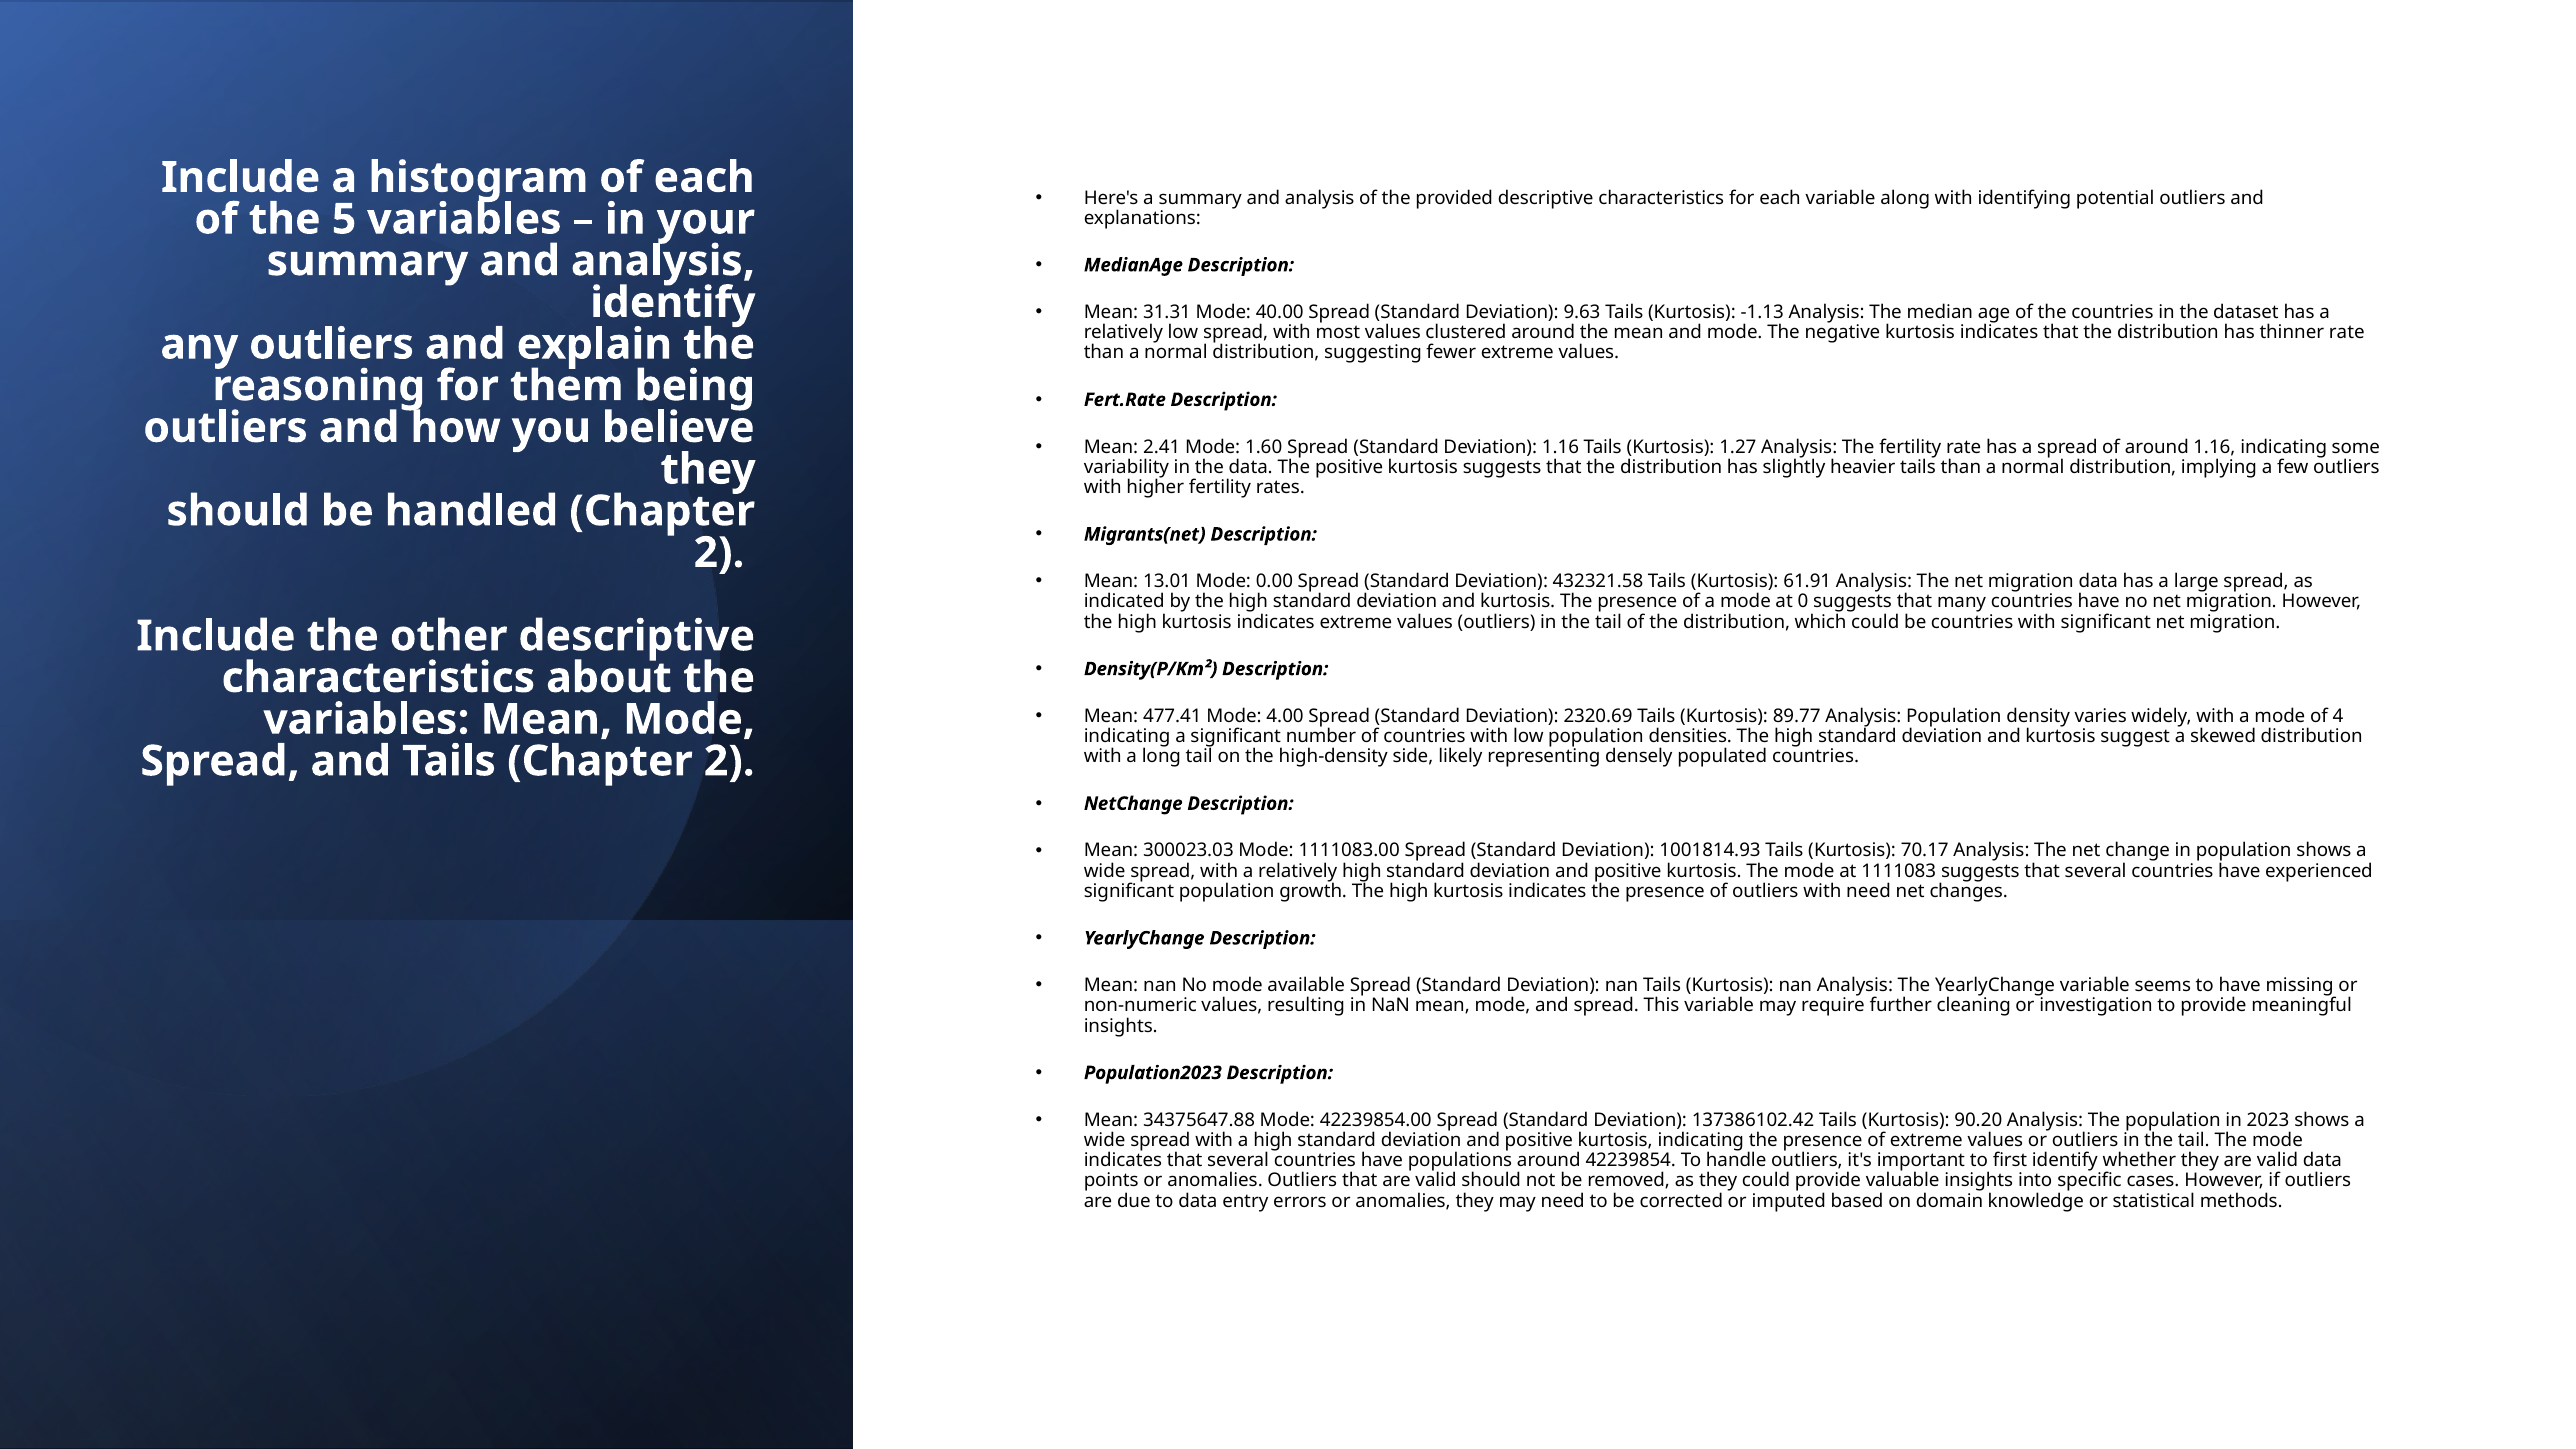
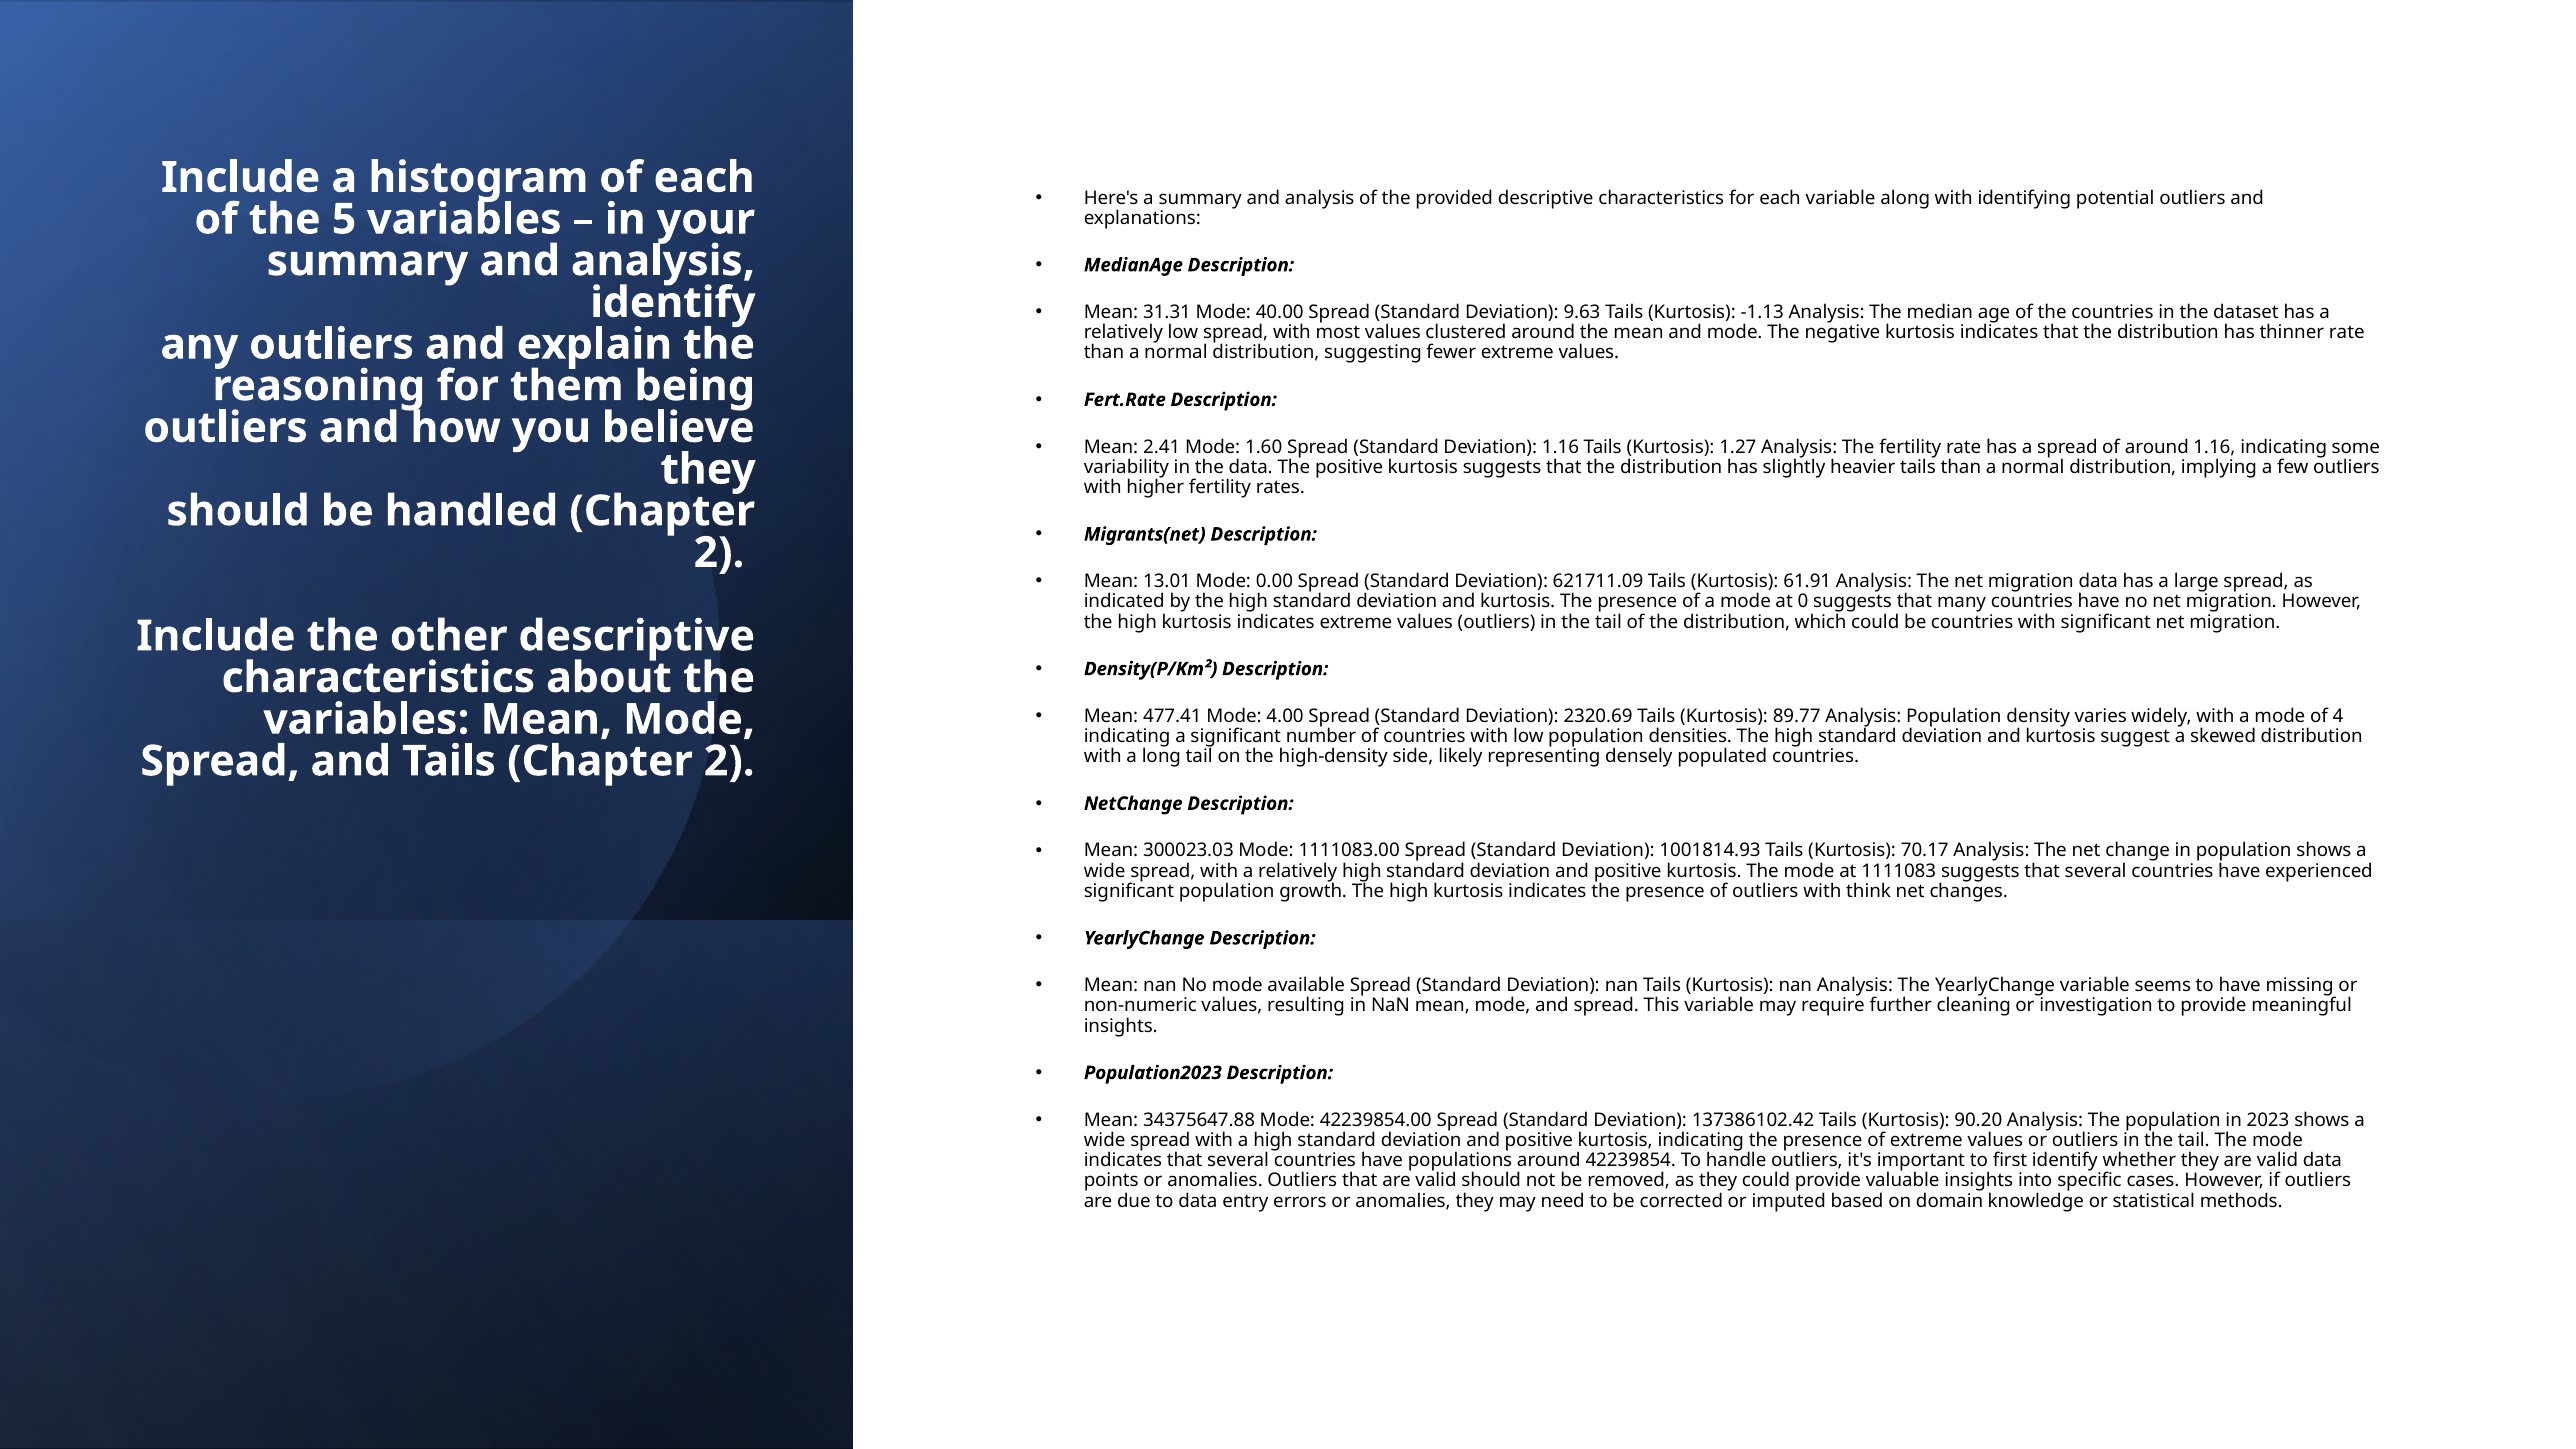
432321.58: 432321.58 -> 621711.09 (1598, 581)
with need: need -> think (1869, 891)
